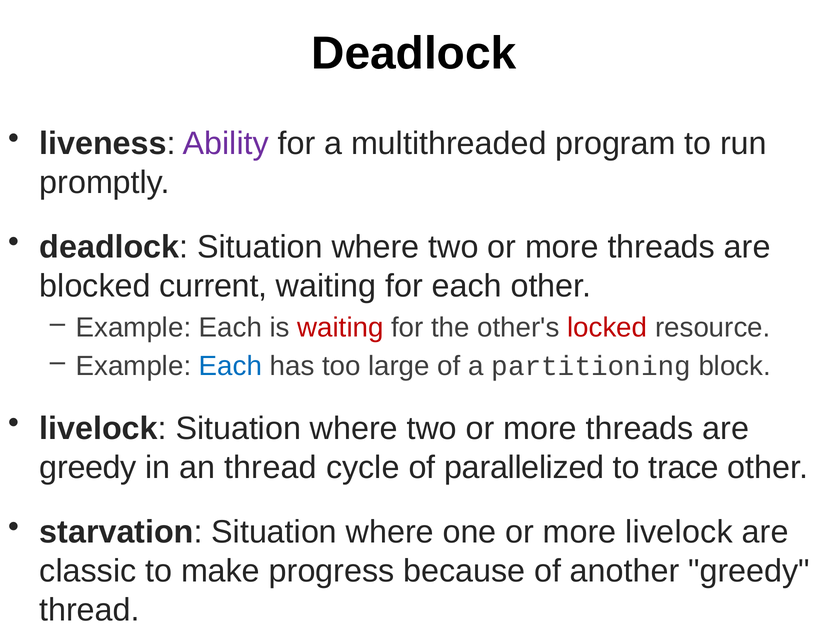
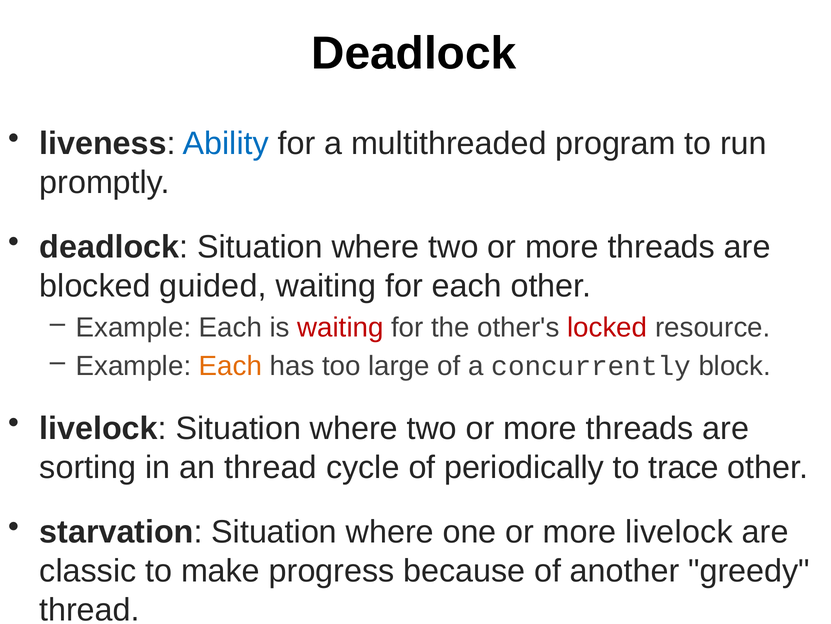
Ability colour: purple -> blue (226, 144)
current: current -> guided (213, 286)
Each colour: blue -> orange (230, 366)
partitioning: partitioning -> concurrently (591, 366)
greedy: greedy -> sorting (88, 467)
parallelized: parallelized -> periodically (524, 467)
